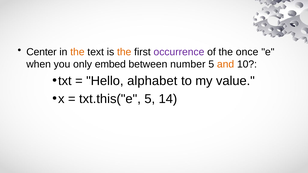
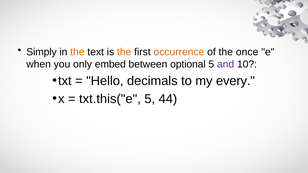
Center: Center -> Simply (41, 52)
occurrence colour: purple -> orange (179, 52)
number: number -> optional (188, 64)
and colour: orange -> purple (226, 64)
alphabet: alphabet -> decimals (152, 81)
value: value -> every (235, 81)
14: 14 -> 44 (168, 99)
